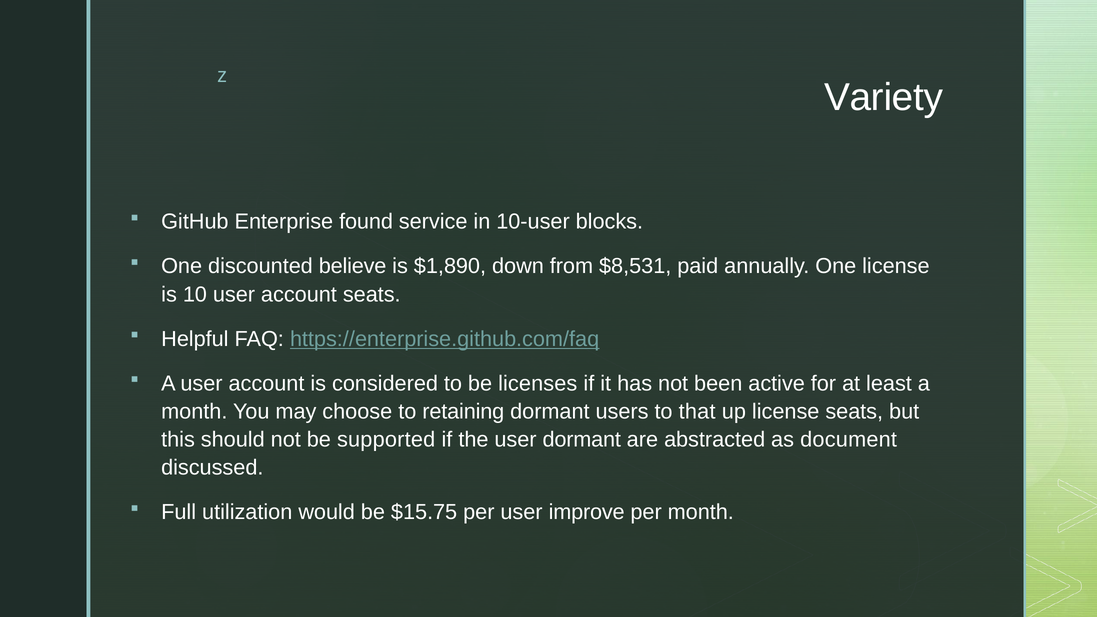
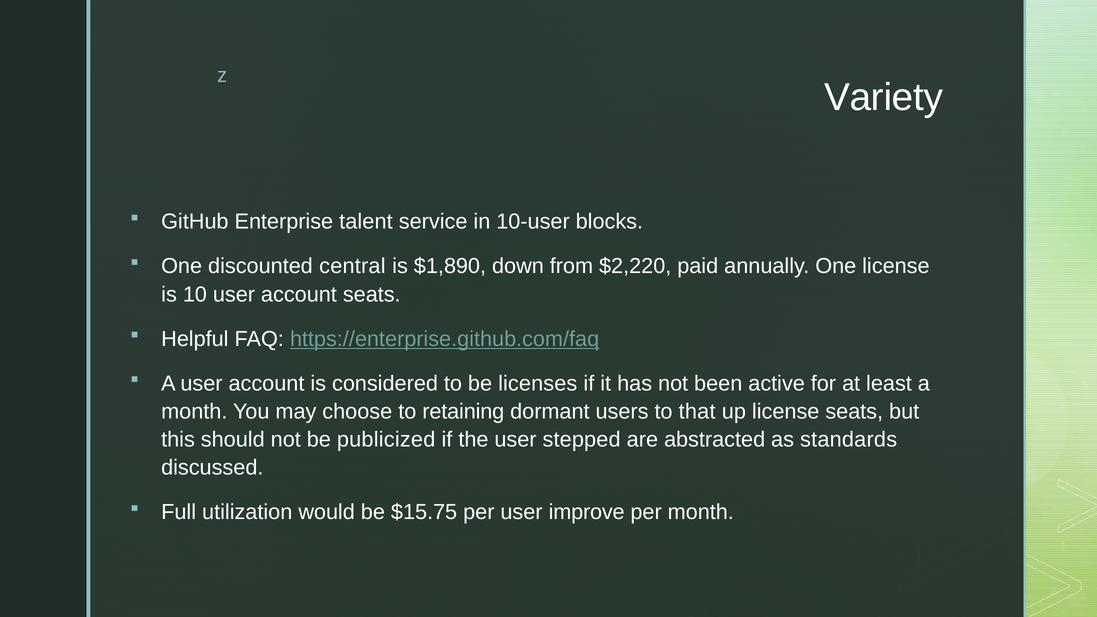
found: found -> talent (366, 222)
believe: believe -> central (352, 266)
$8,531: $8,531 -> $2,220 (635, 266)
supported: supported -> publicized (386, 440)
user dormant: dormant -> stepped (582, 440)
document: document -> standards (849, 440)
